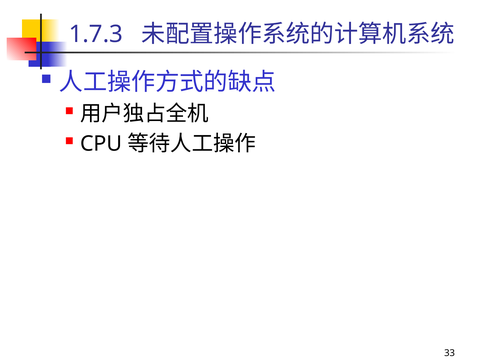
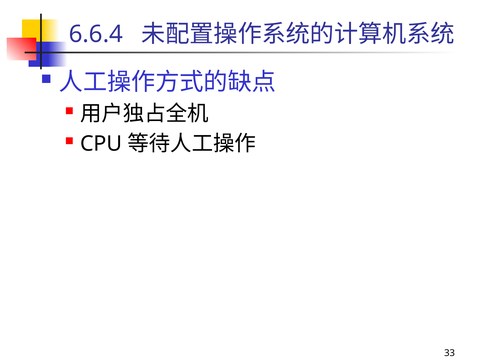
1.7.3: 1.7.3 -> 6.6.4 (96, 34)
